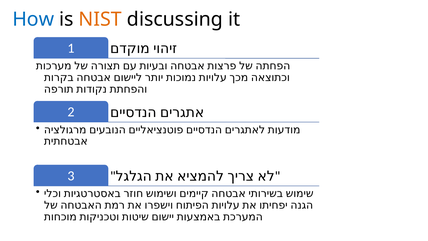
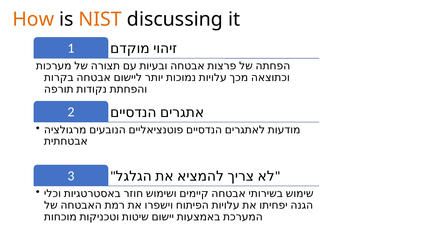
How colour: blue -> orange (33, 19)
